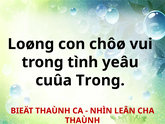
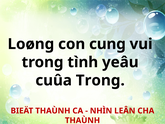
chôø: chôø -> cung (107, 44)
